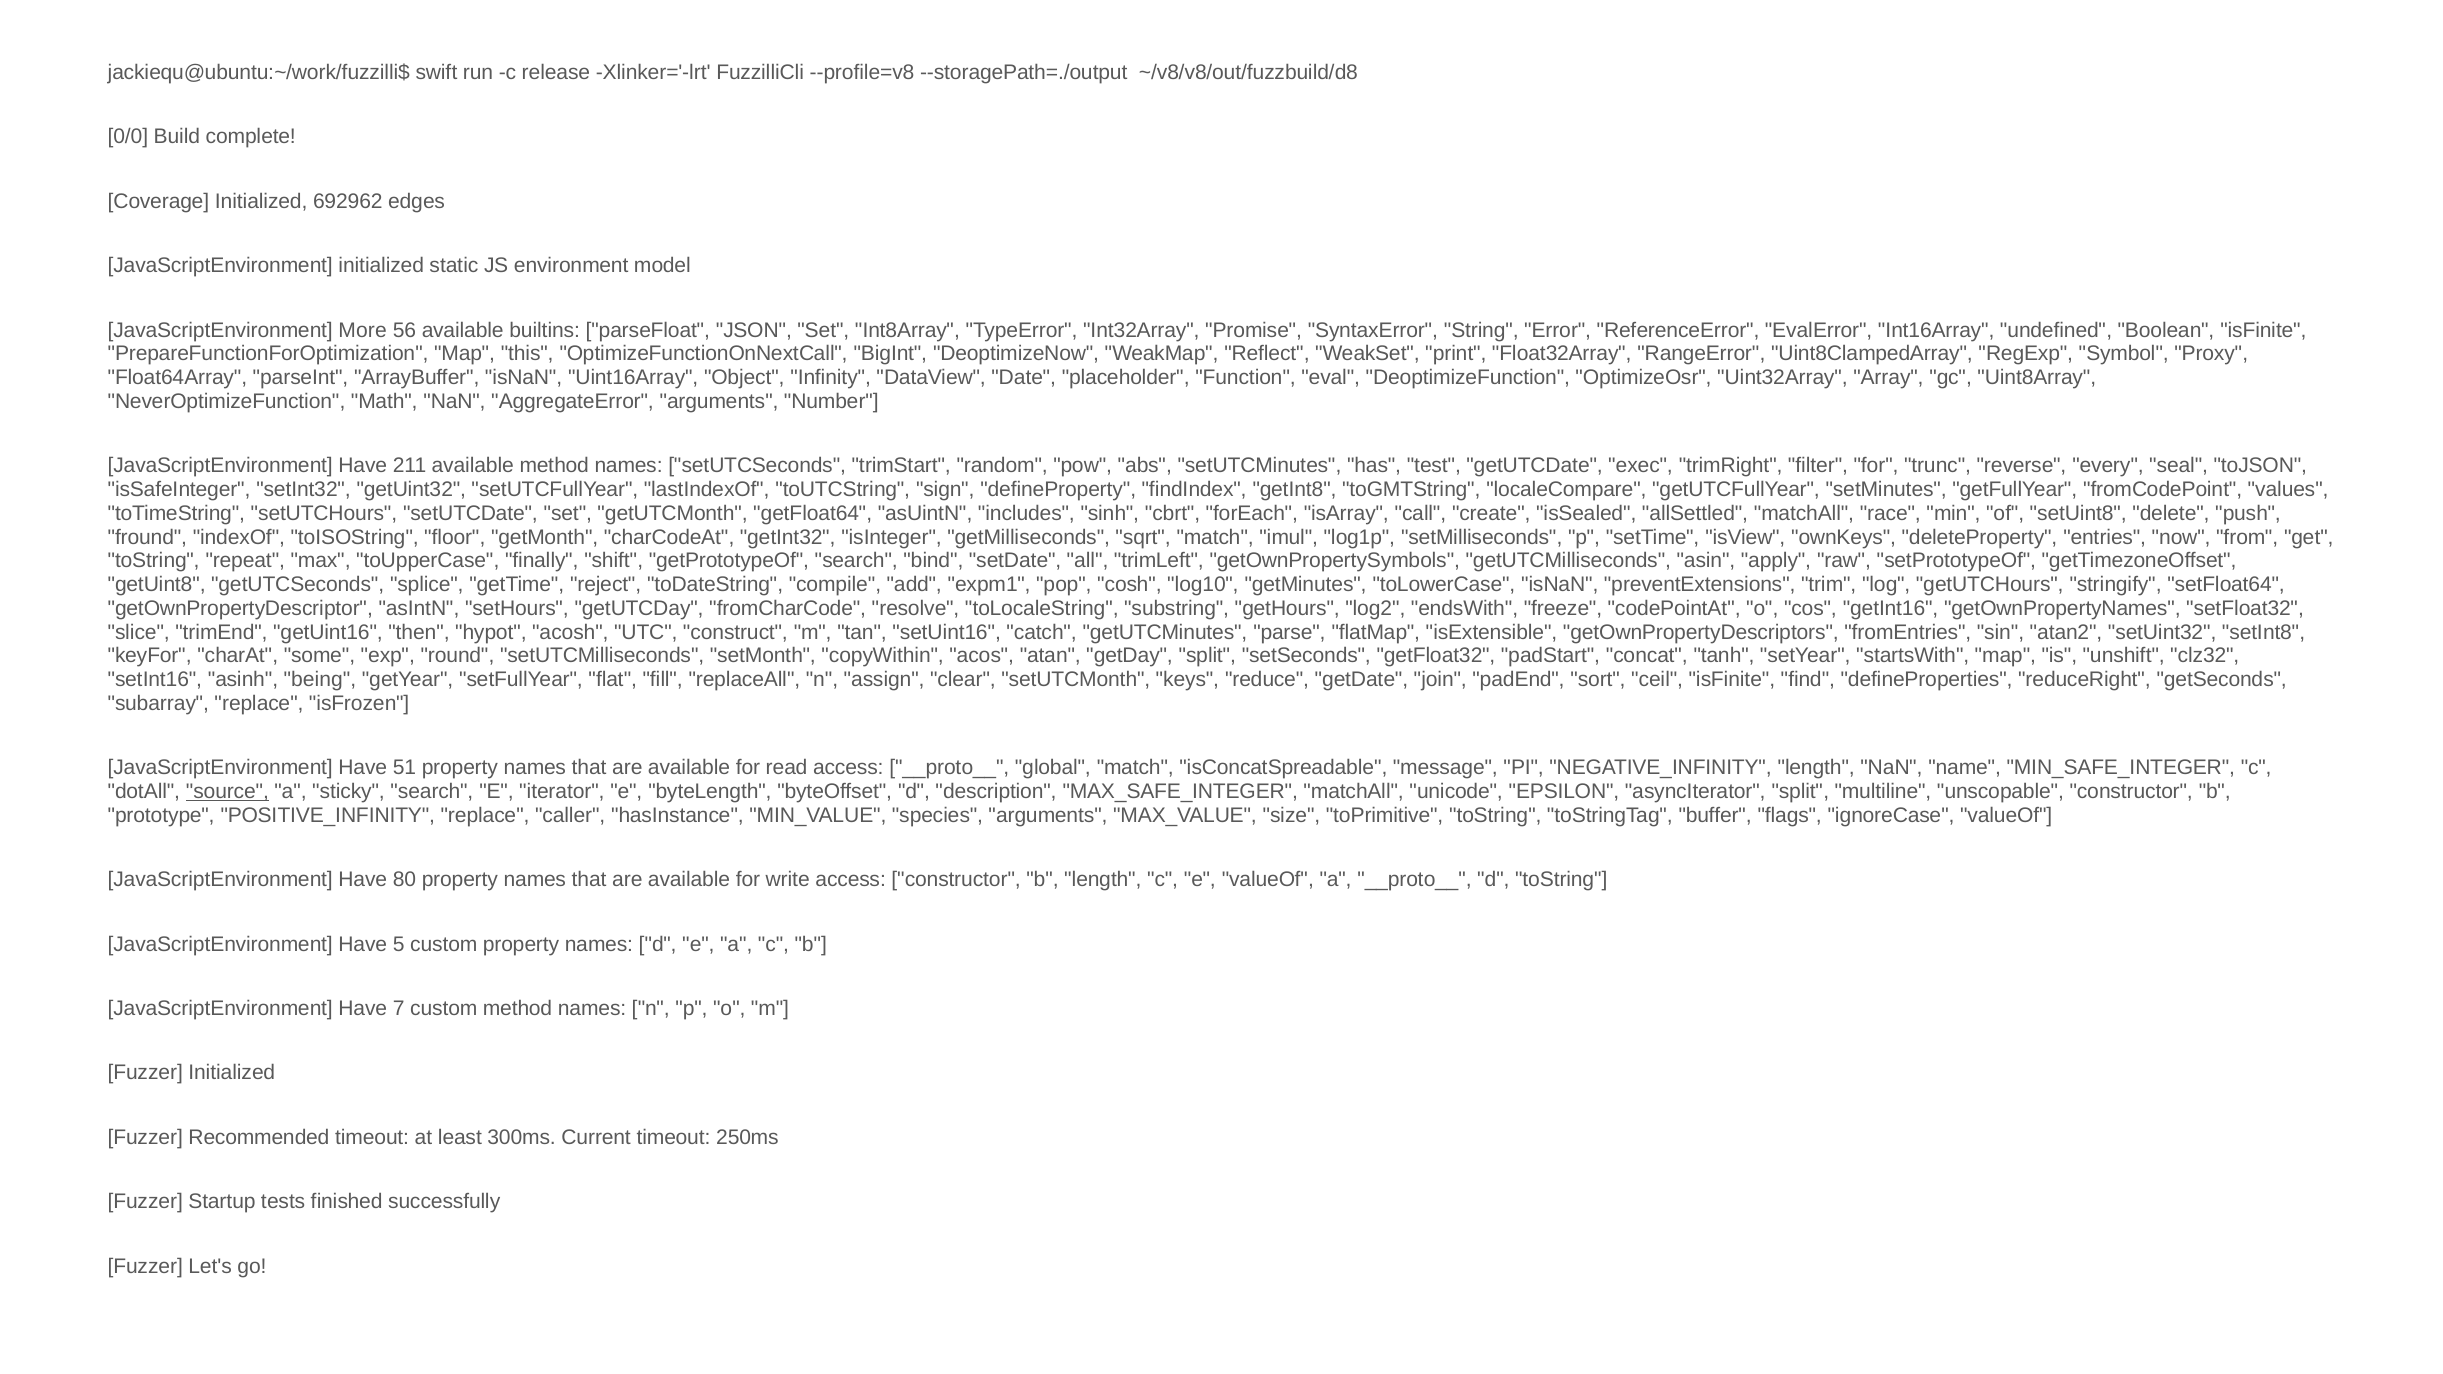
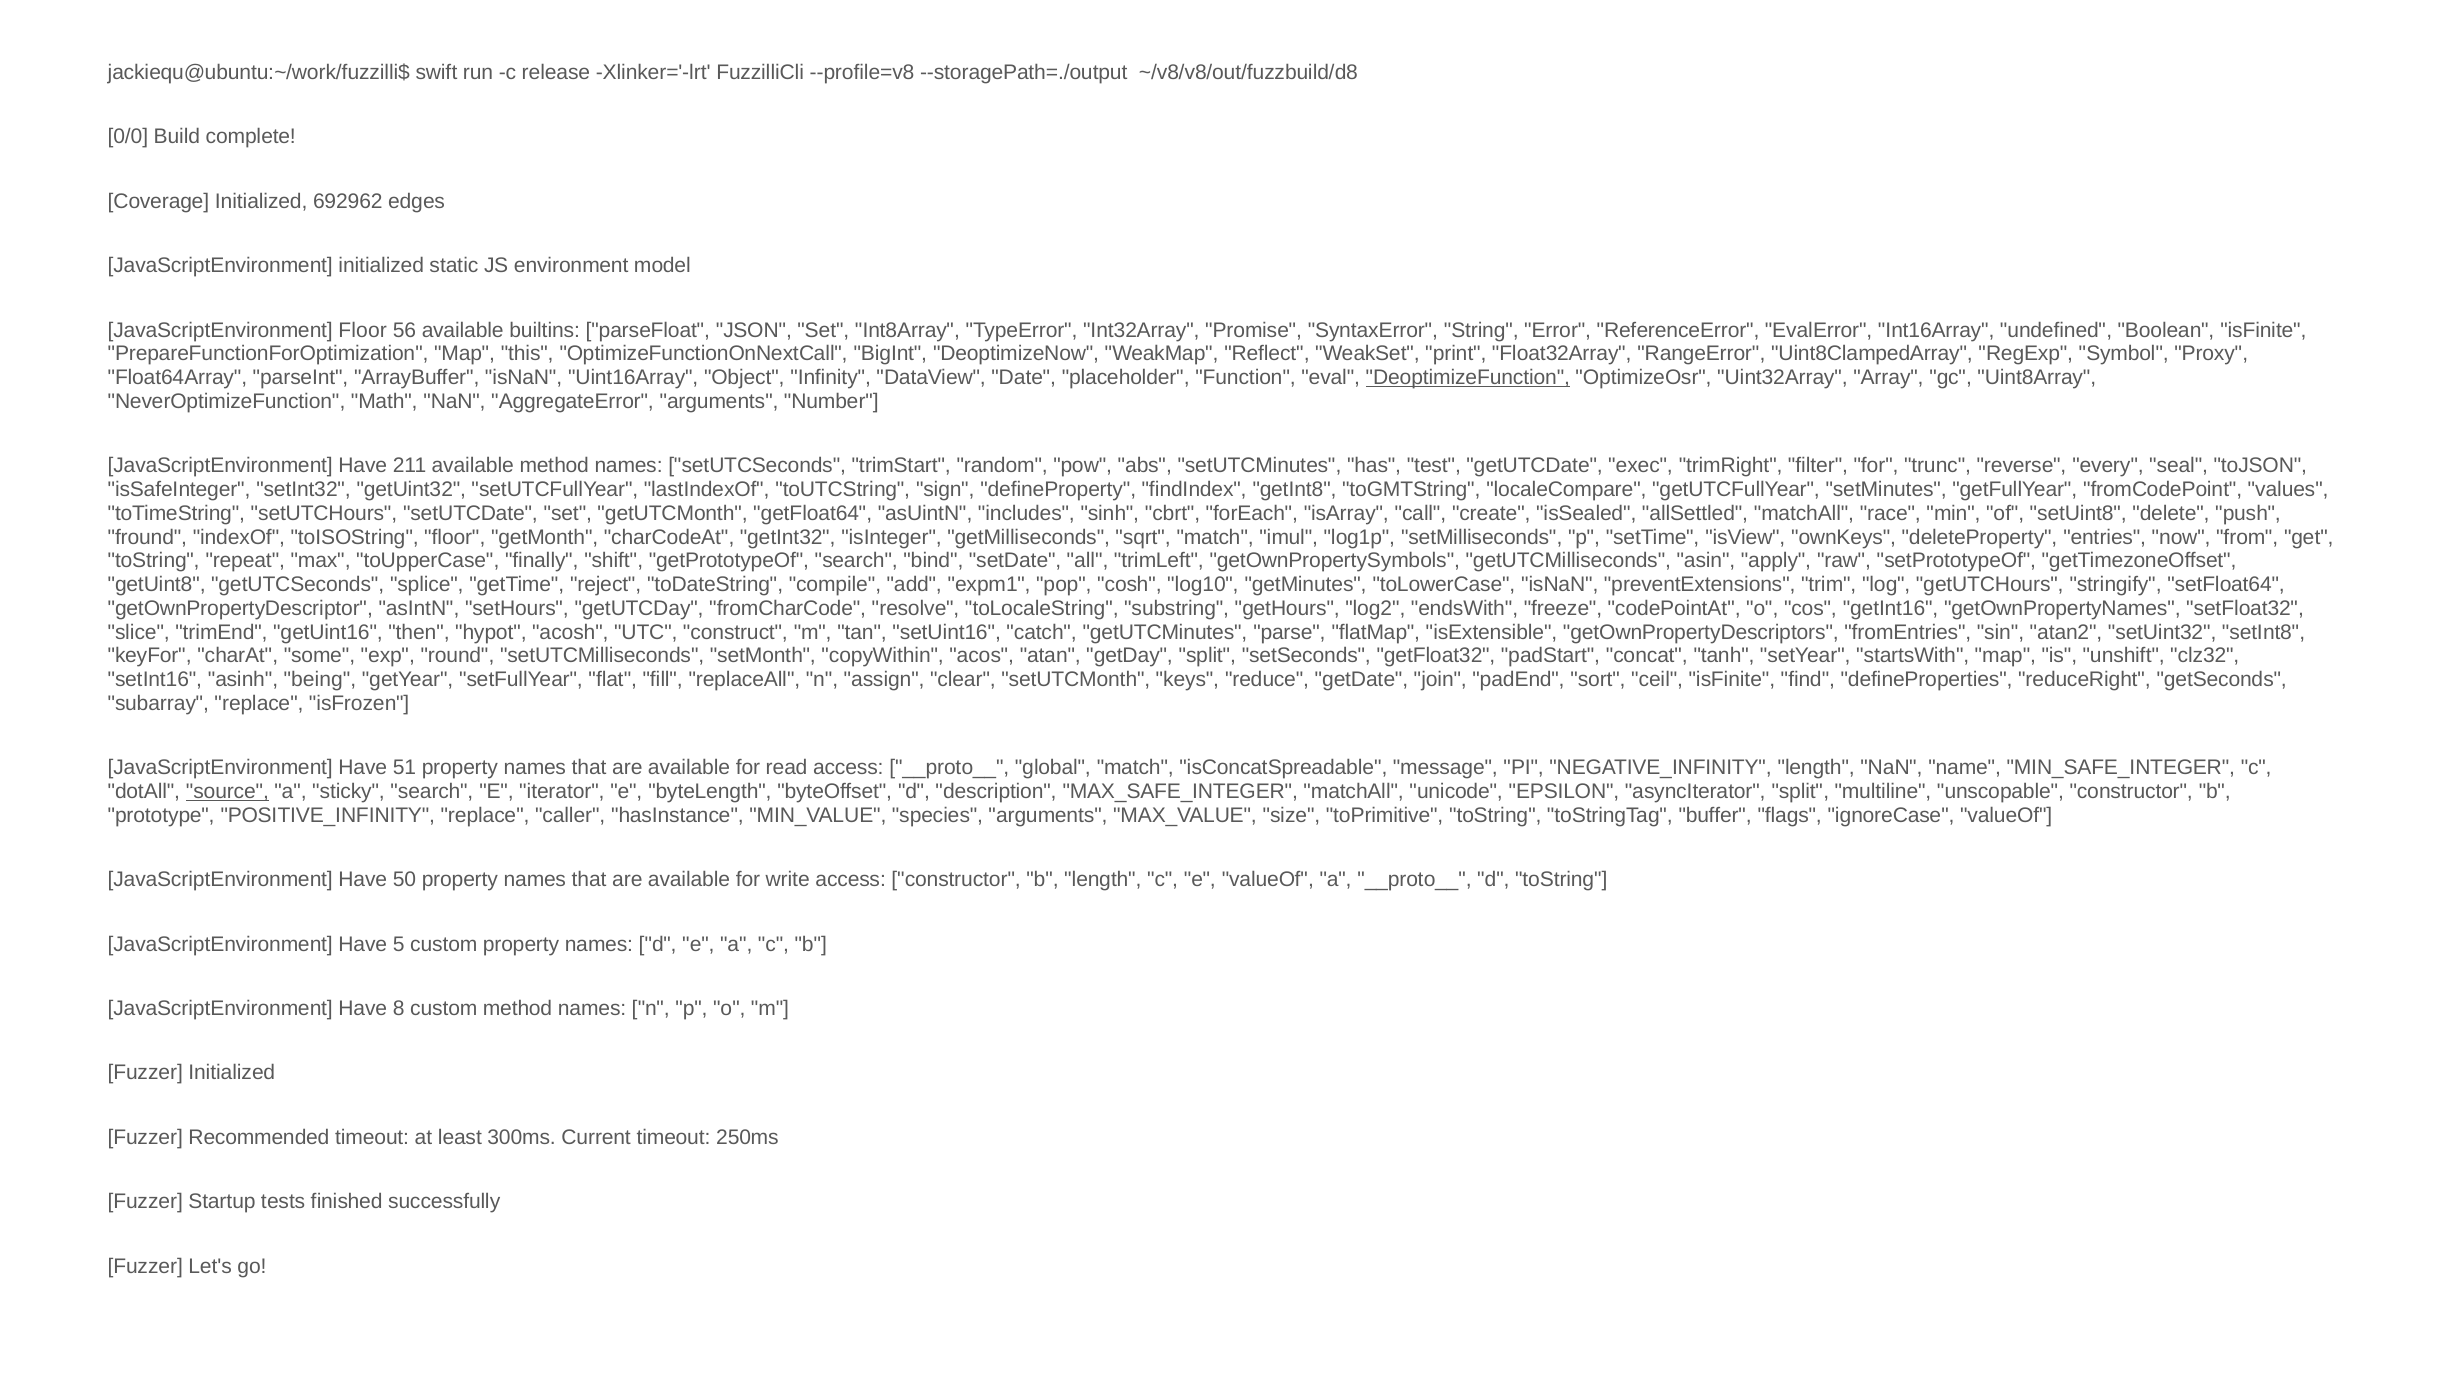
JavaScriptEnvironment More: More -> Floor (363, 330)
DeoptimizeFunction underline: none -> present (1468, 378)
80: 80 -> 50 (405, 880)
7: 7 -> 8 (399, 1009)
